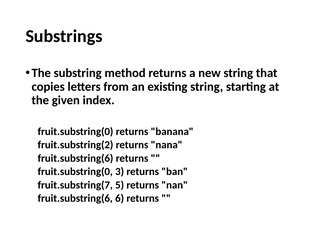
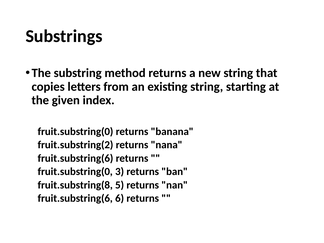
fruit.substring(7: fruit.substring(7 -> fruit.substring(8 (75, 185)
